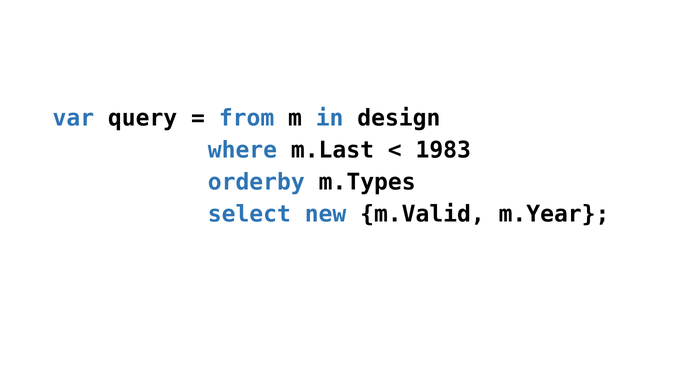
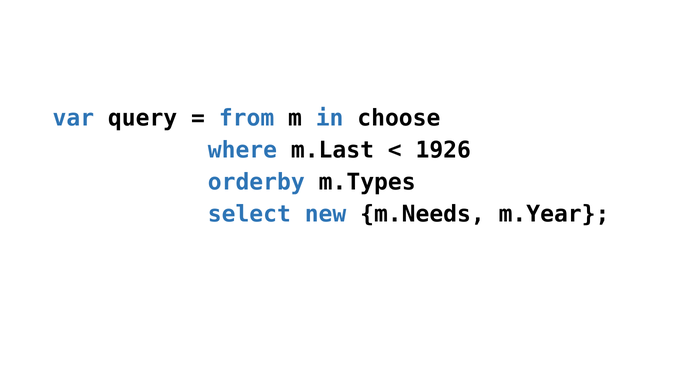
design: design -> choose (399, 118)
1983: 1983 -> 1926 (443, 150)
m.Valid: m.Valid -> m.Needs (422, 214)
